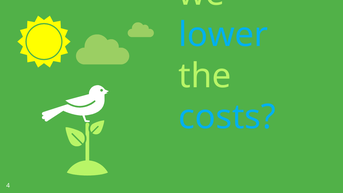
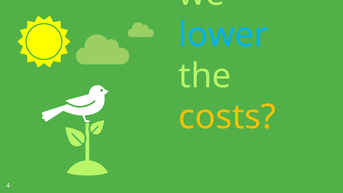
costs colour: light blue -> yellow (227, 117)
